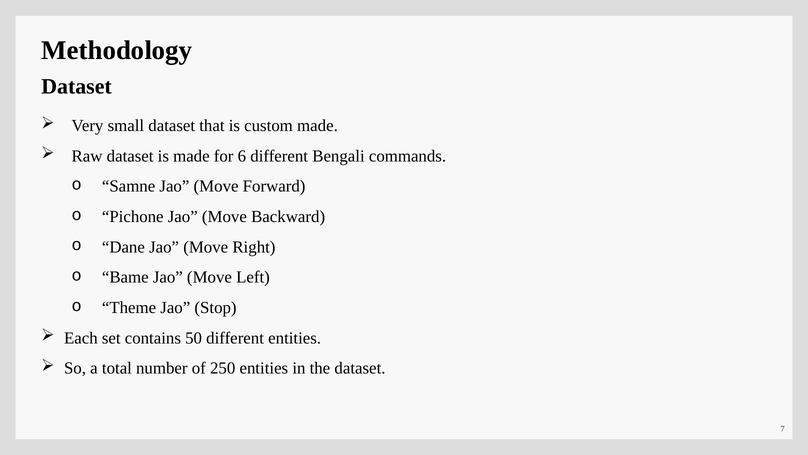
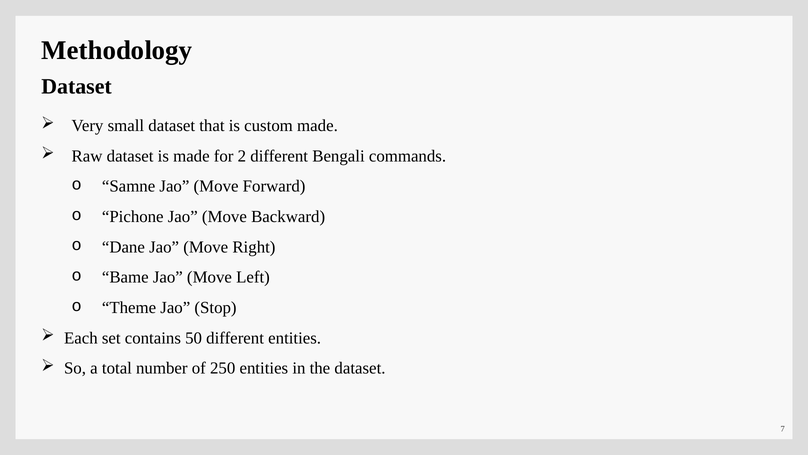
6: 6 -> 2 (242, 156)
